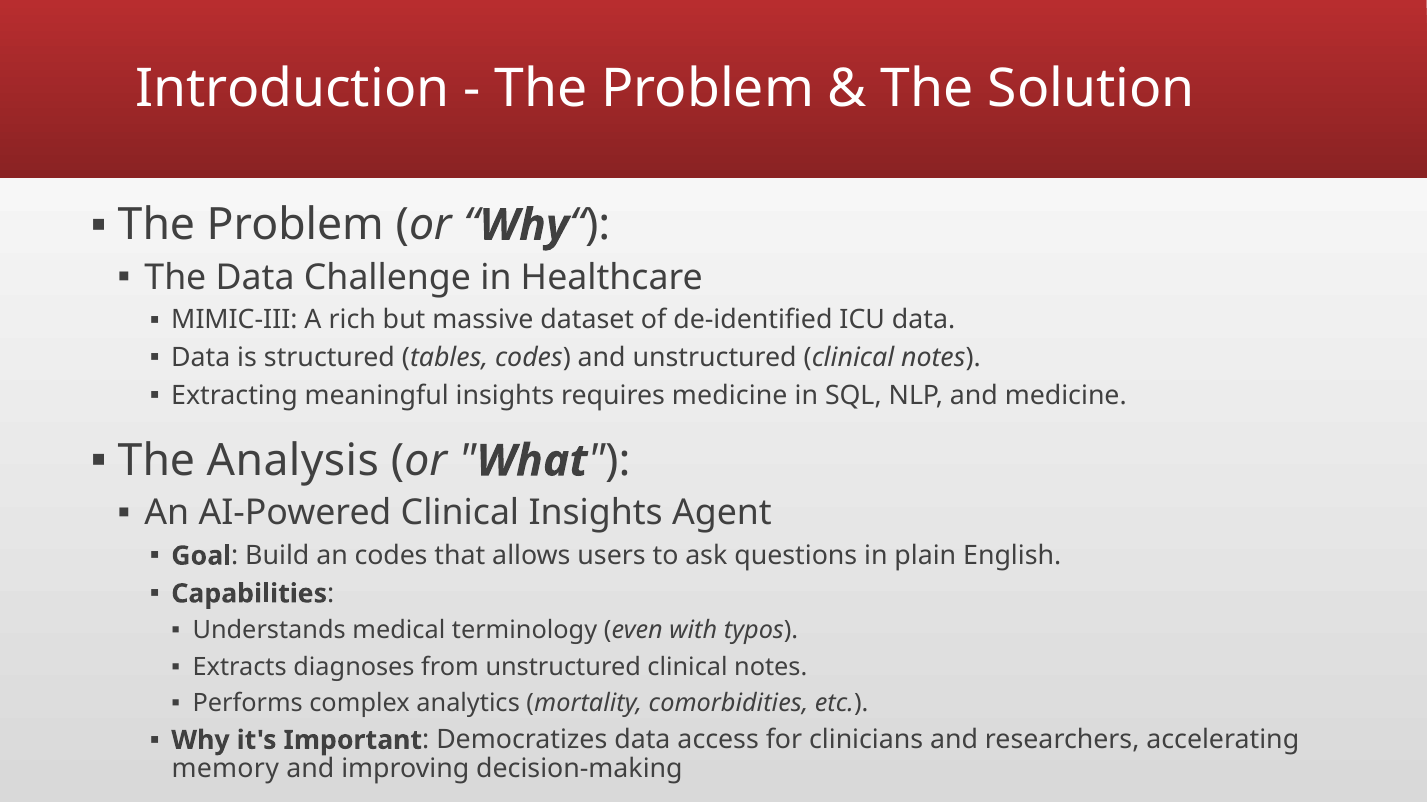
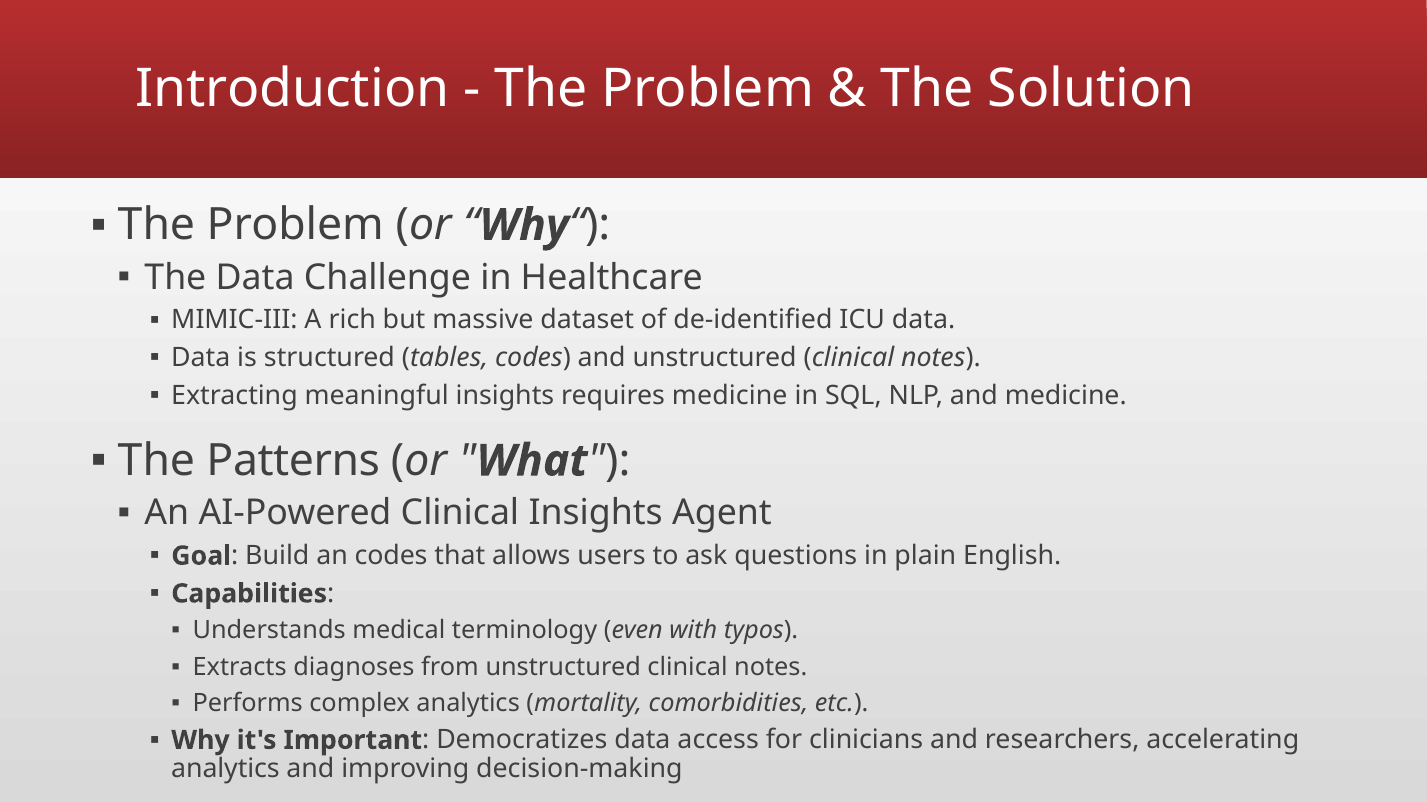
Analysis: Analysis -> Patterns (293, 461)
memory: memory -> analytics (225, 770)
